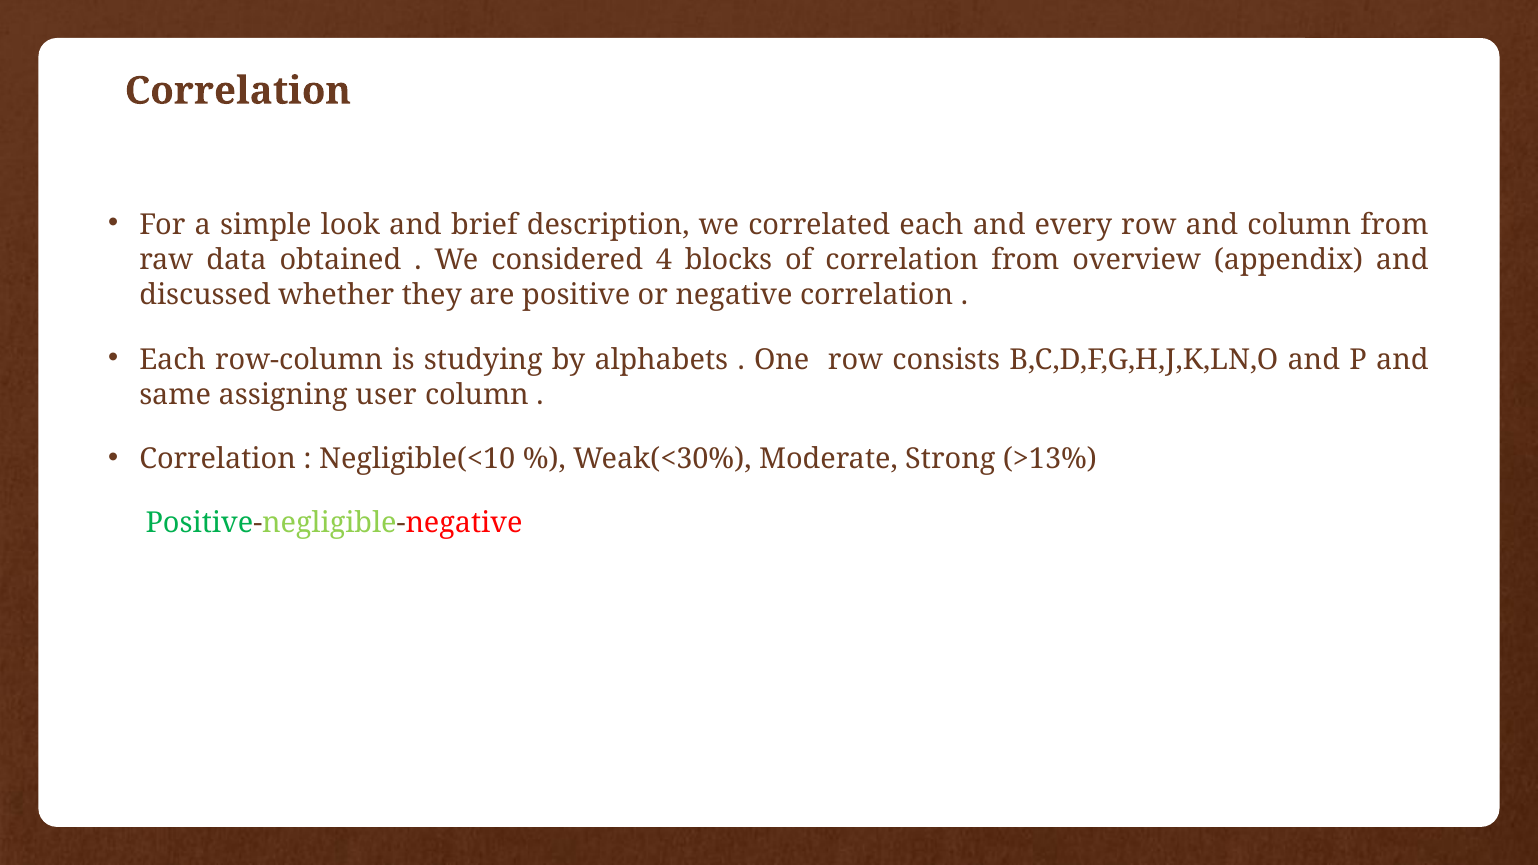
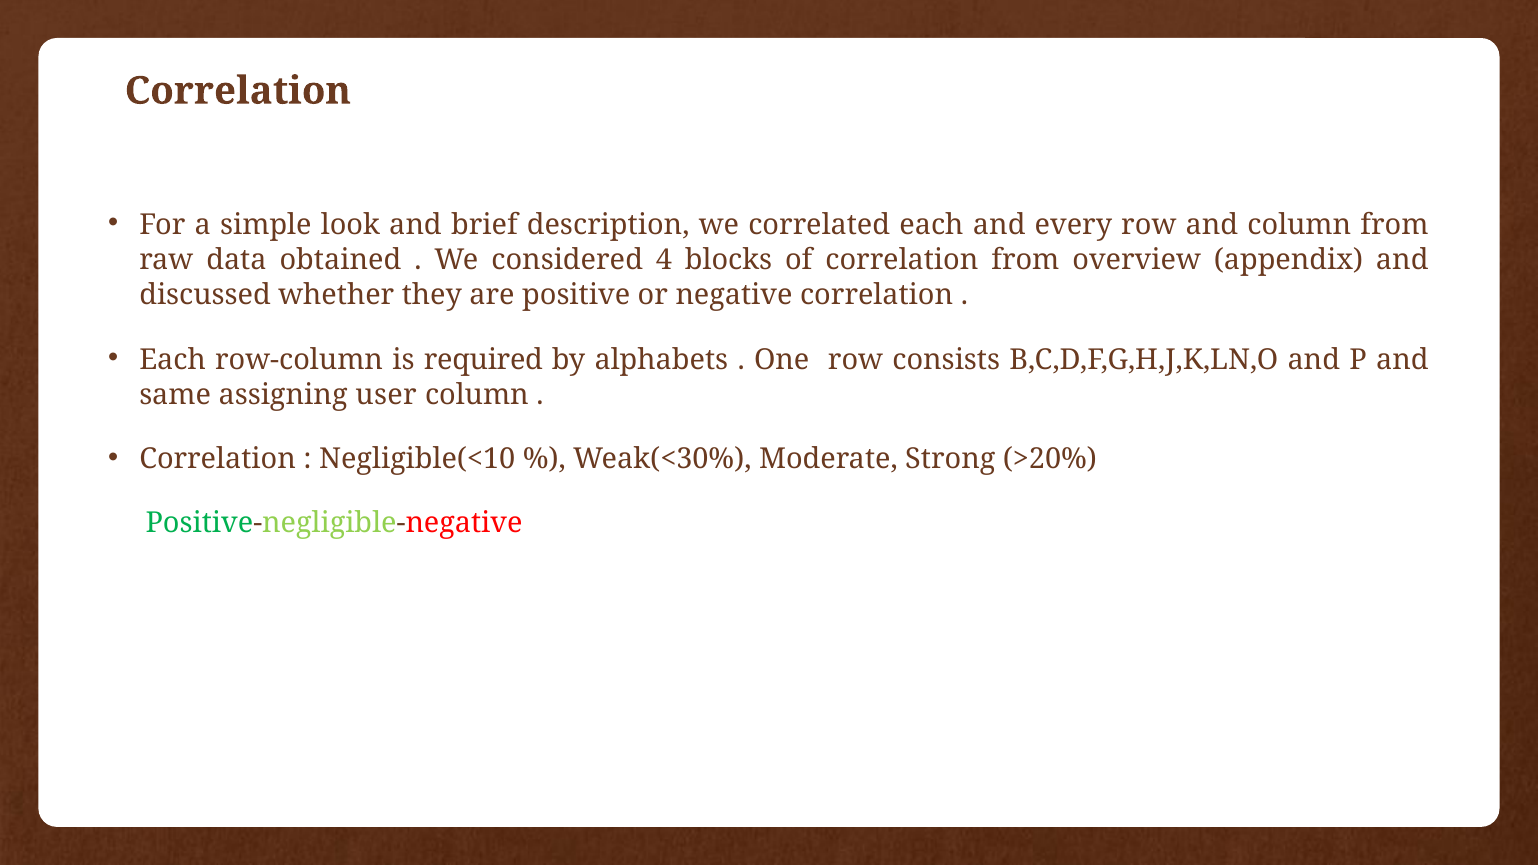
studying: studying -> required (483, 360)
>13%: >13% -> >20% (1050, 459)
